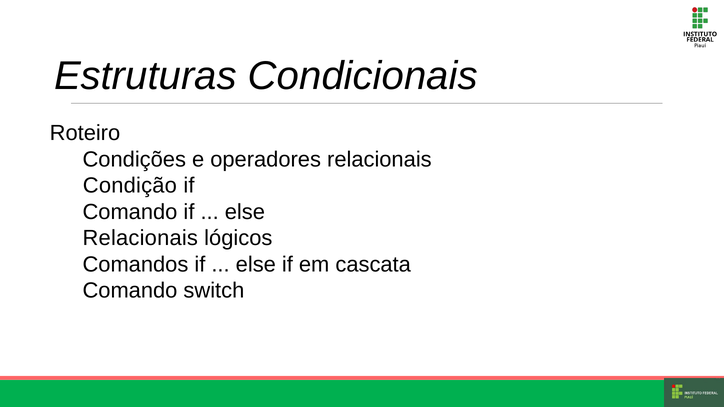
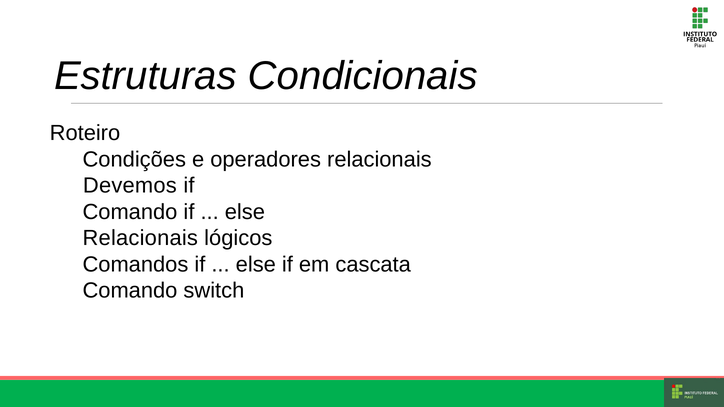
Condição: Condição -> Devemos (130, 186)
